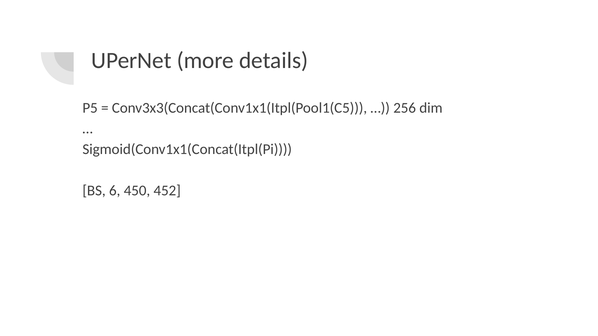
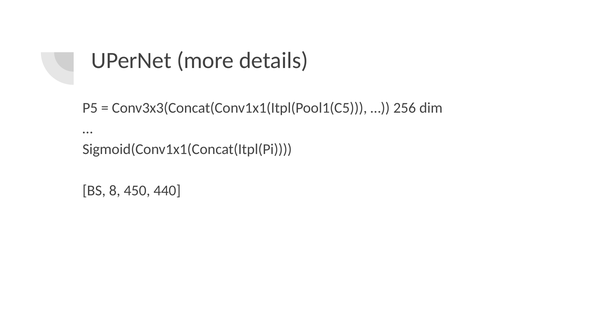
6: 6 -> 8 (115, 191)
452: 452 -> 440 (167, 191)
